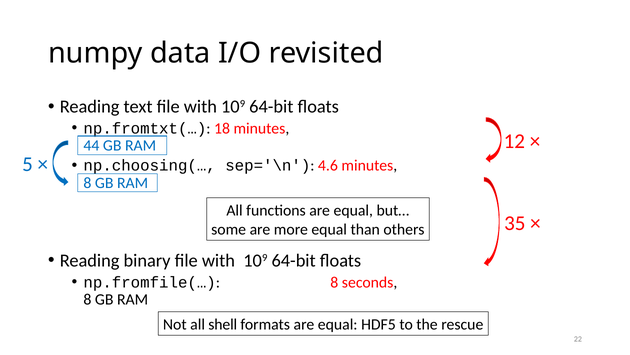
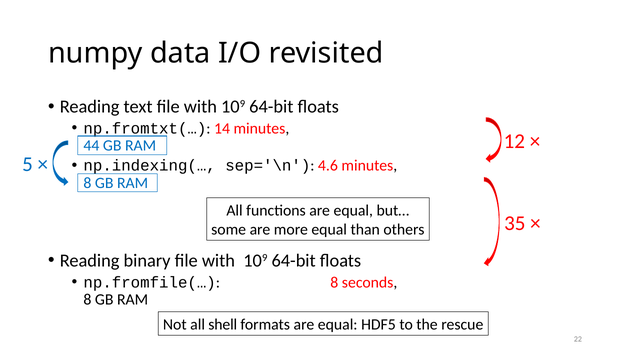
18: 18 -> 14 (222, 128)
np.choosing(…: np.choosing(… -> np.indexing(… (150, 165)
